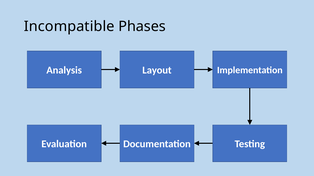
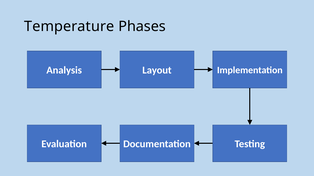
Incompatible: Incompatible -> Temperature (69, 26)
